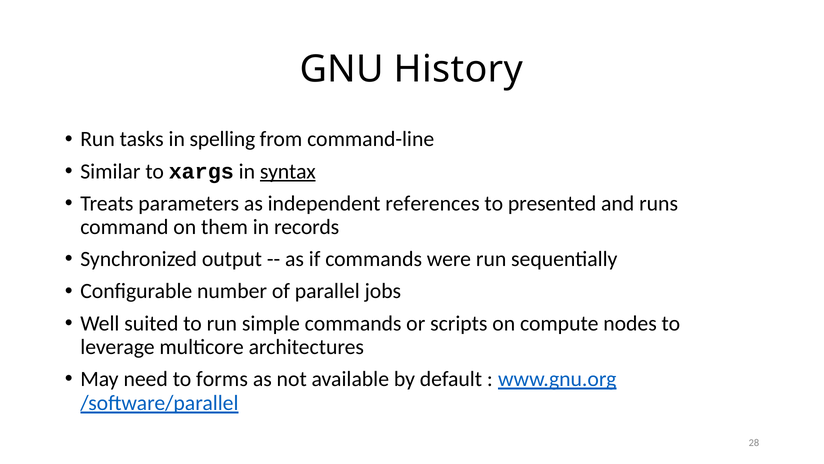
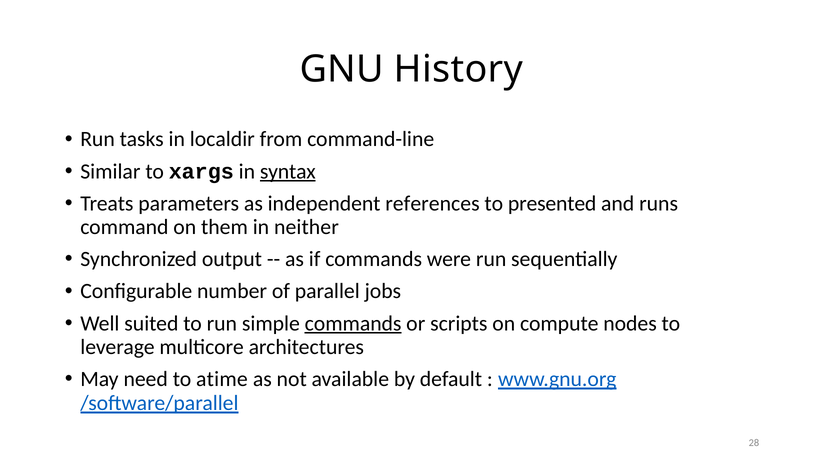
spelling: spelling -> localdir (222, 139)
records: records -> neither (306, 227)
commands underline: none -> present (353, 323)
forms: forms -> atime (222, 379)
